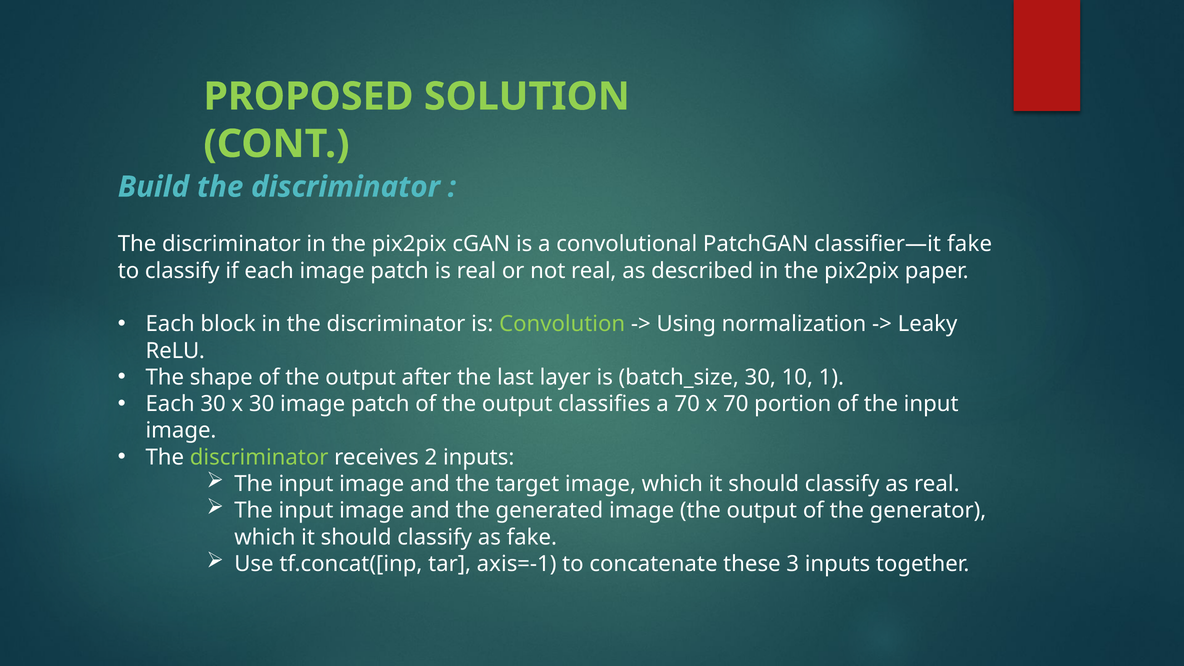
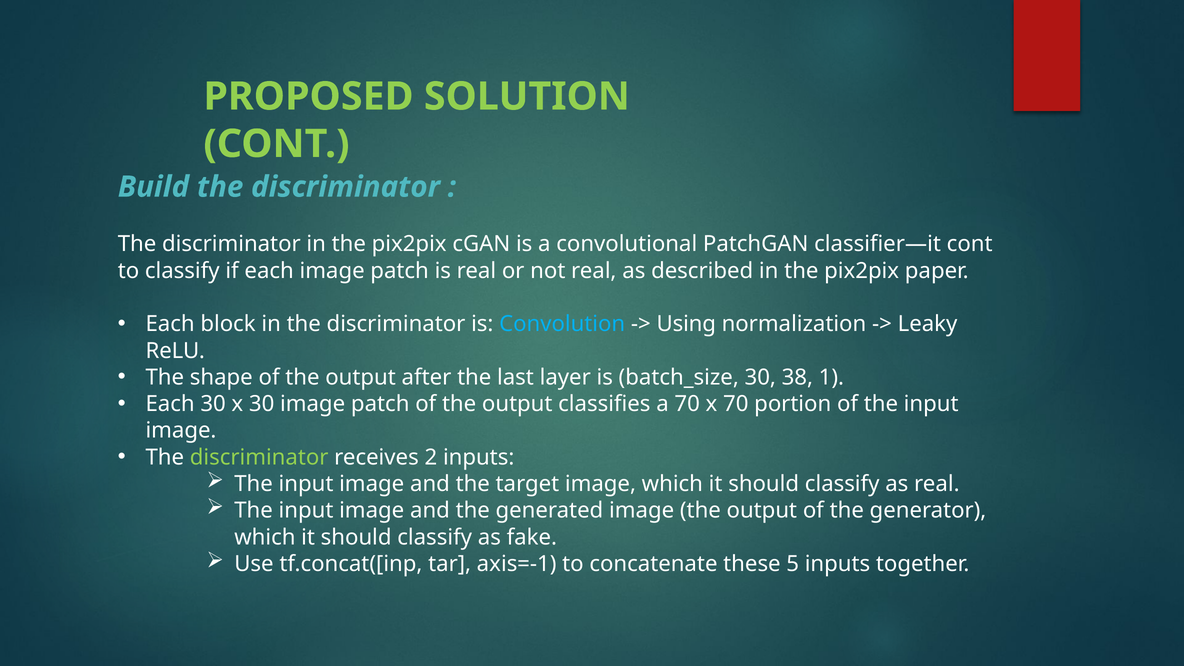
classifier—it fake: fake -> cont (970, 244)
Convolution colour: light green -> light blue (562, 324)
10: 10 -> 38 (797, 377)
3: 3 -> 5 (793, 564)
